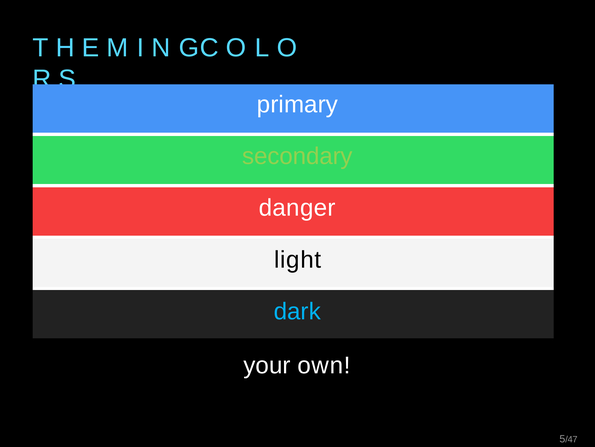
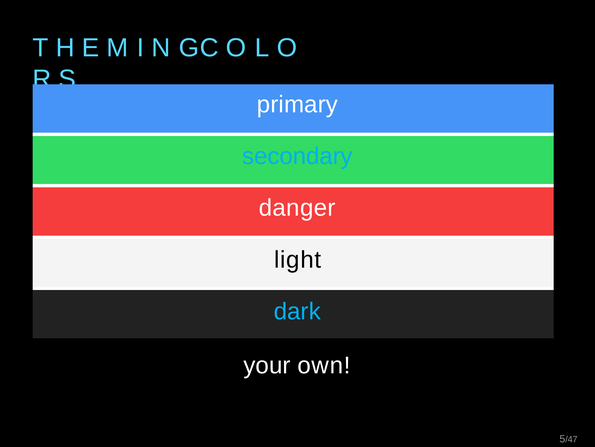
secondary colour: light green -> light blue (297, 156)
